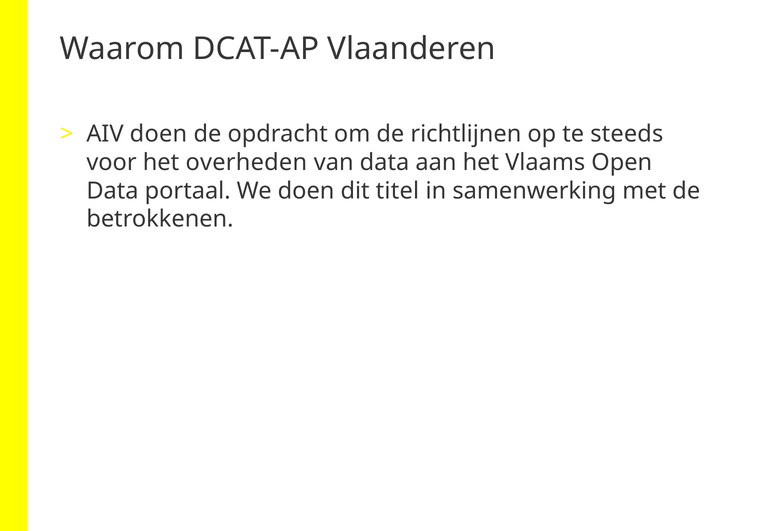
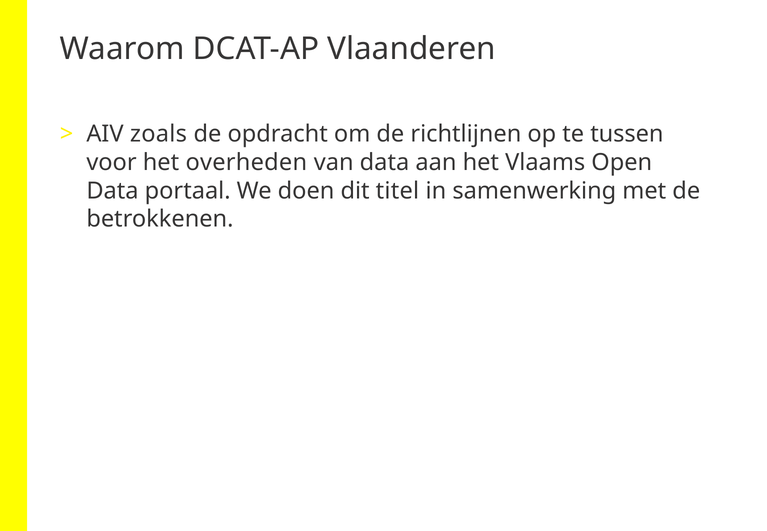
AIV doen: doen -> zoals (158, 134)
steeds: steeds -> tussen (627, 134)
